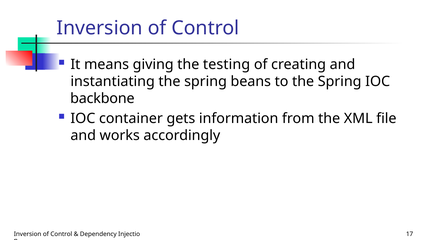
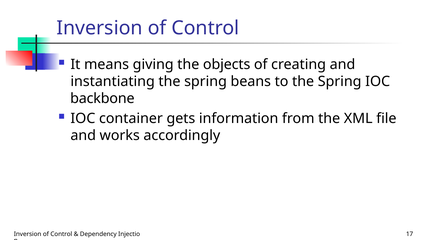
testing: testing -> objects (227, 65)
